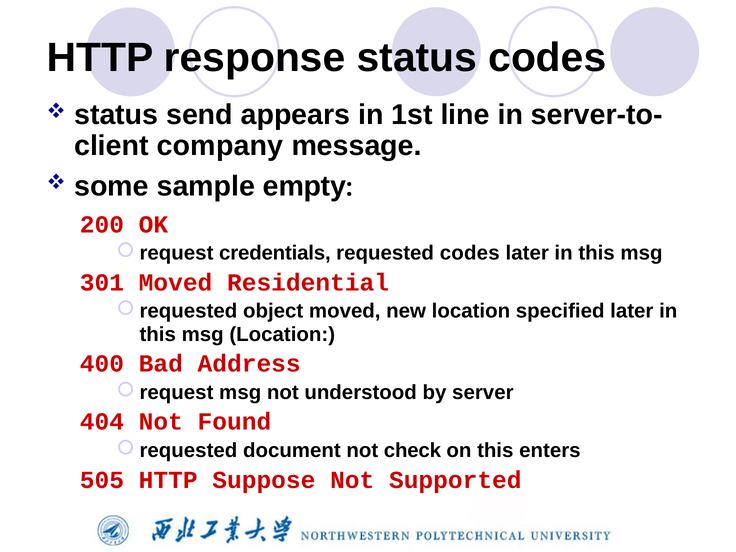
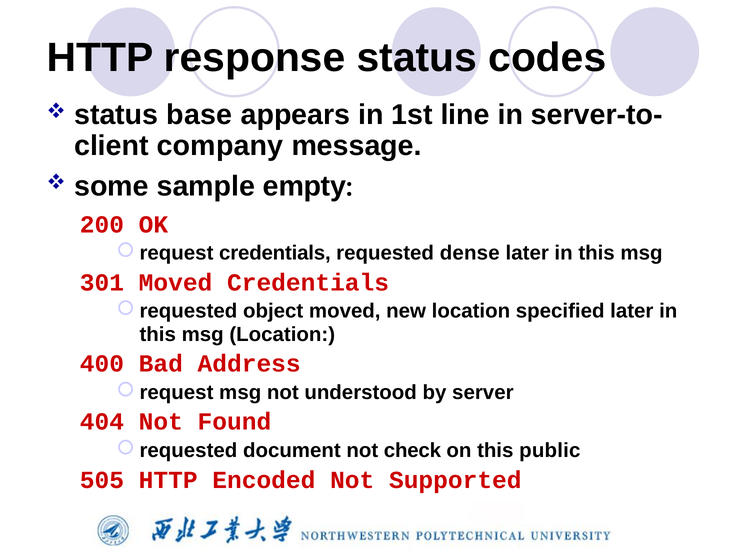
send: send -> base (199, 115)
requested codes: codes -> dense (470, 253)
Moved Residential: Residential -> Credentials (308, 282)
enters: enters -> public (550, 451)
Suppose: Suppose -> Encoded (264, 480)
